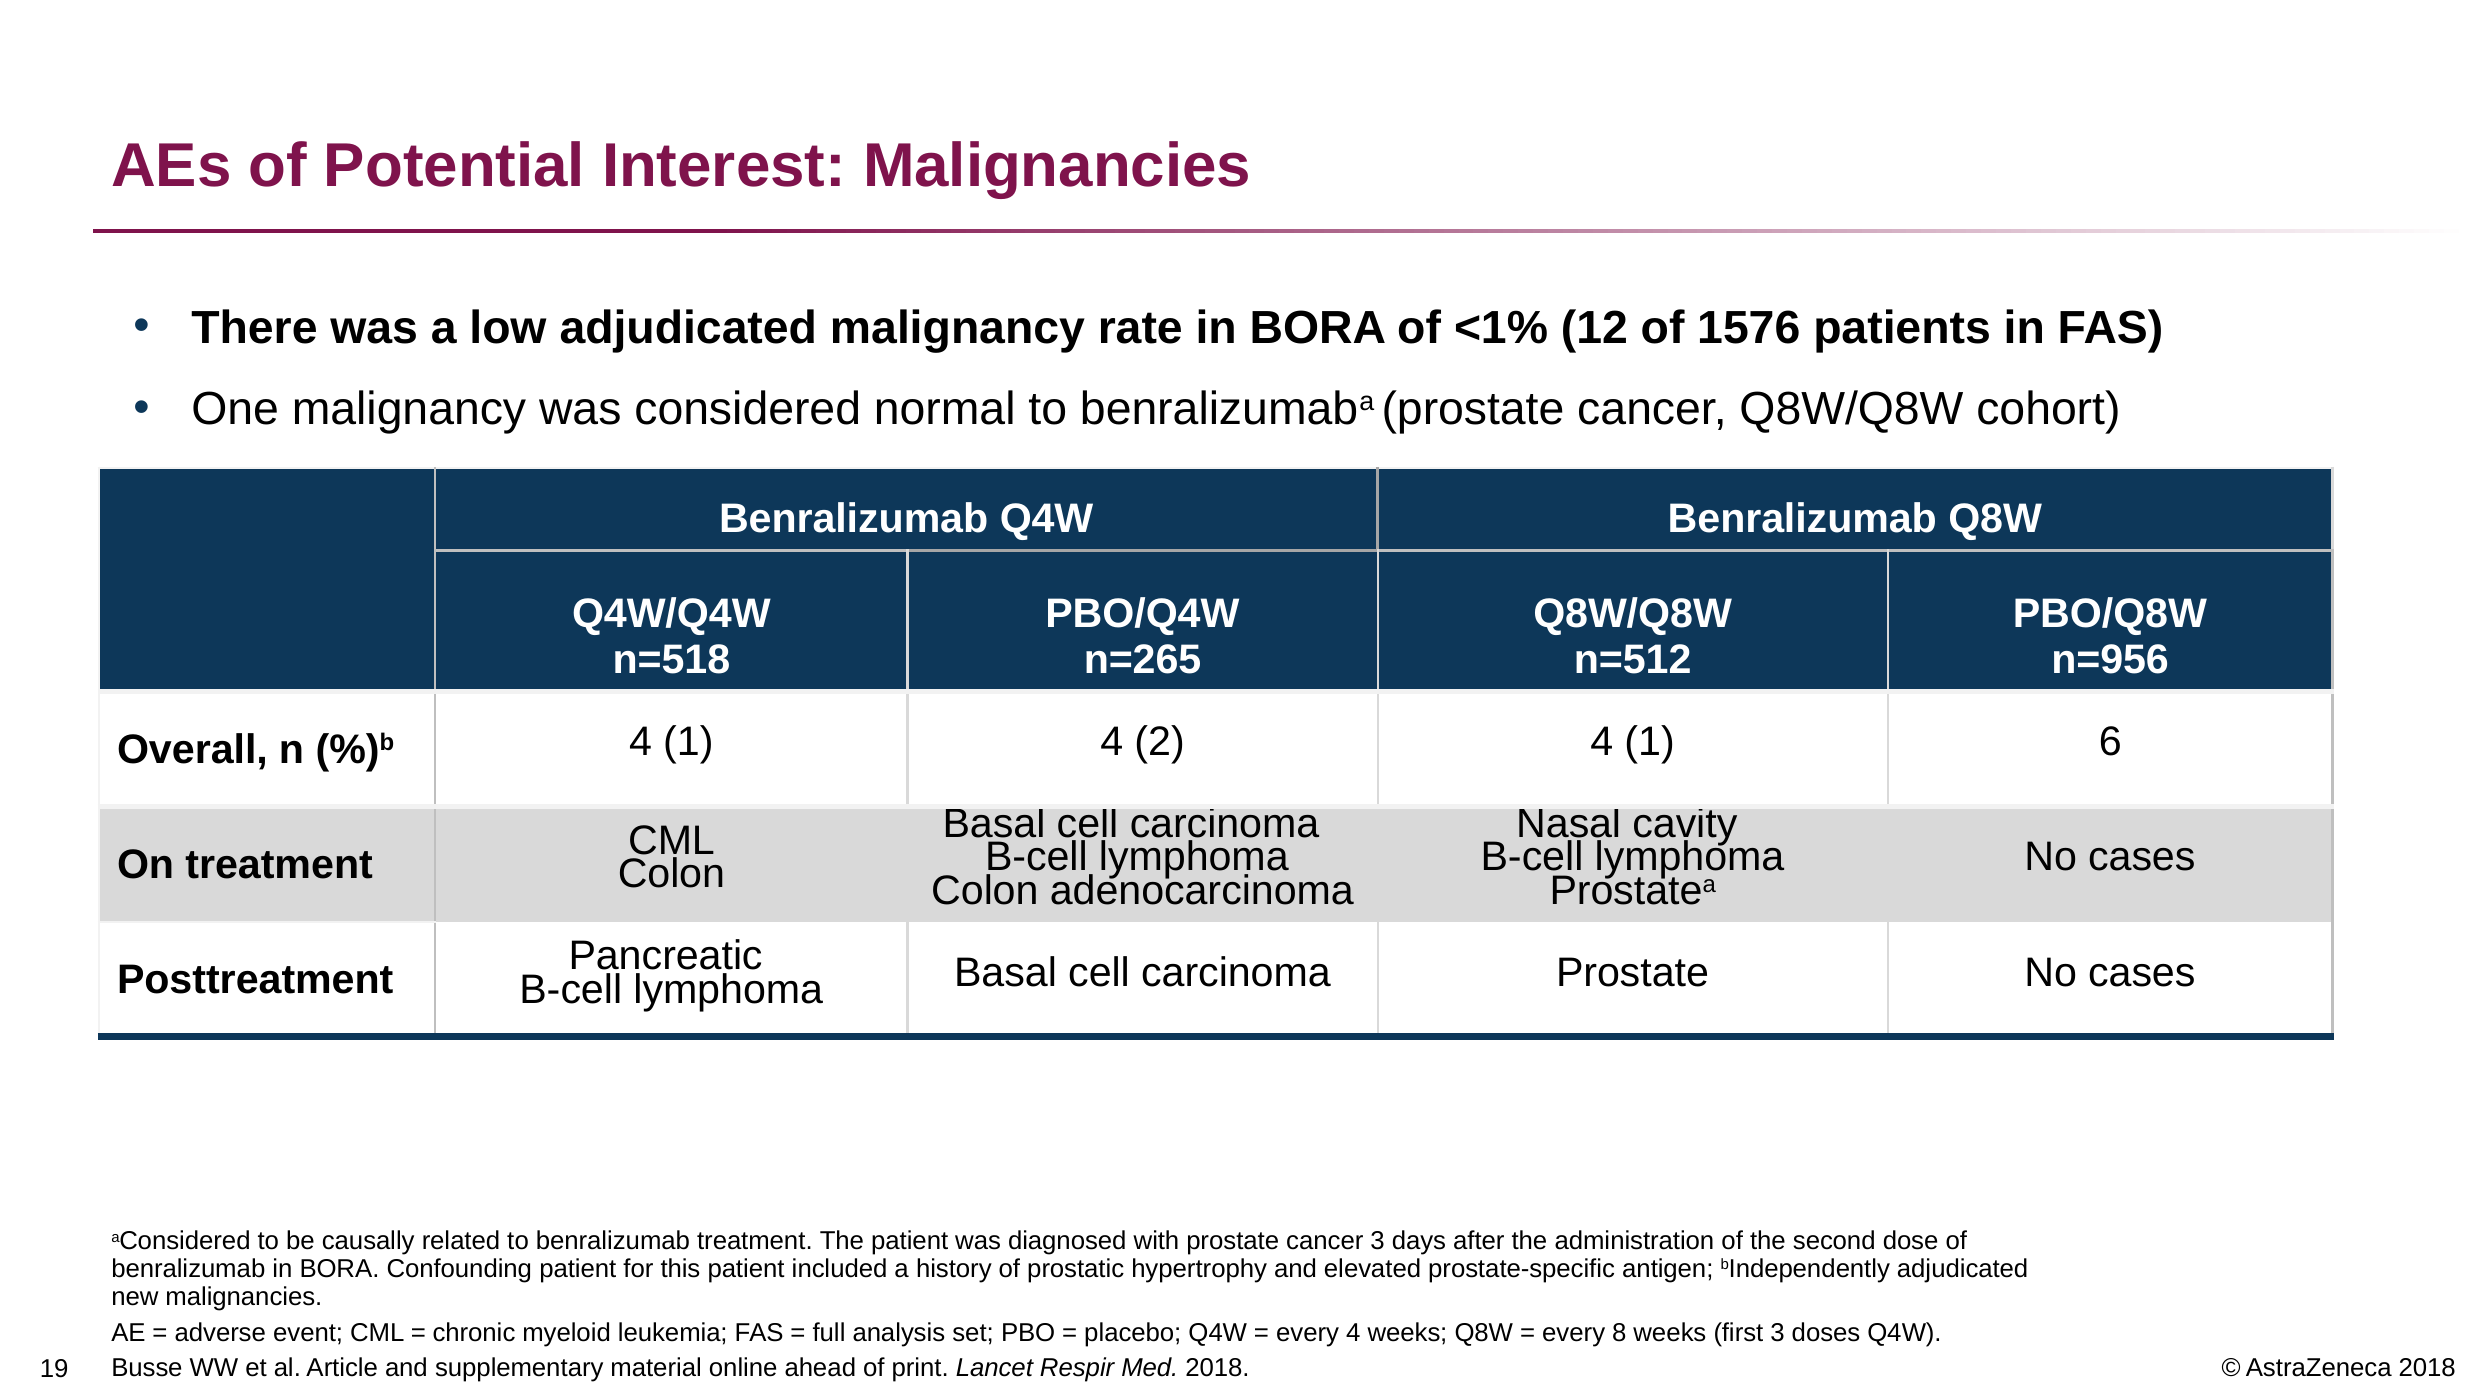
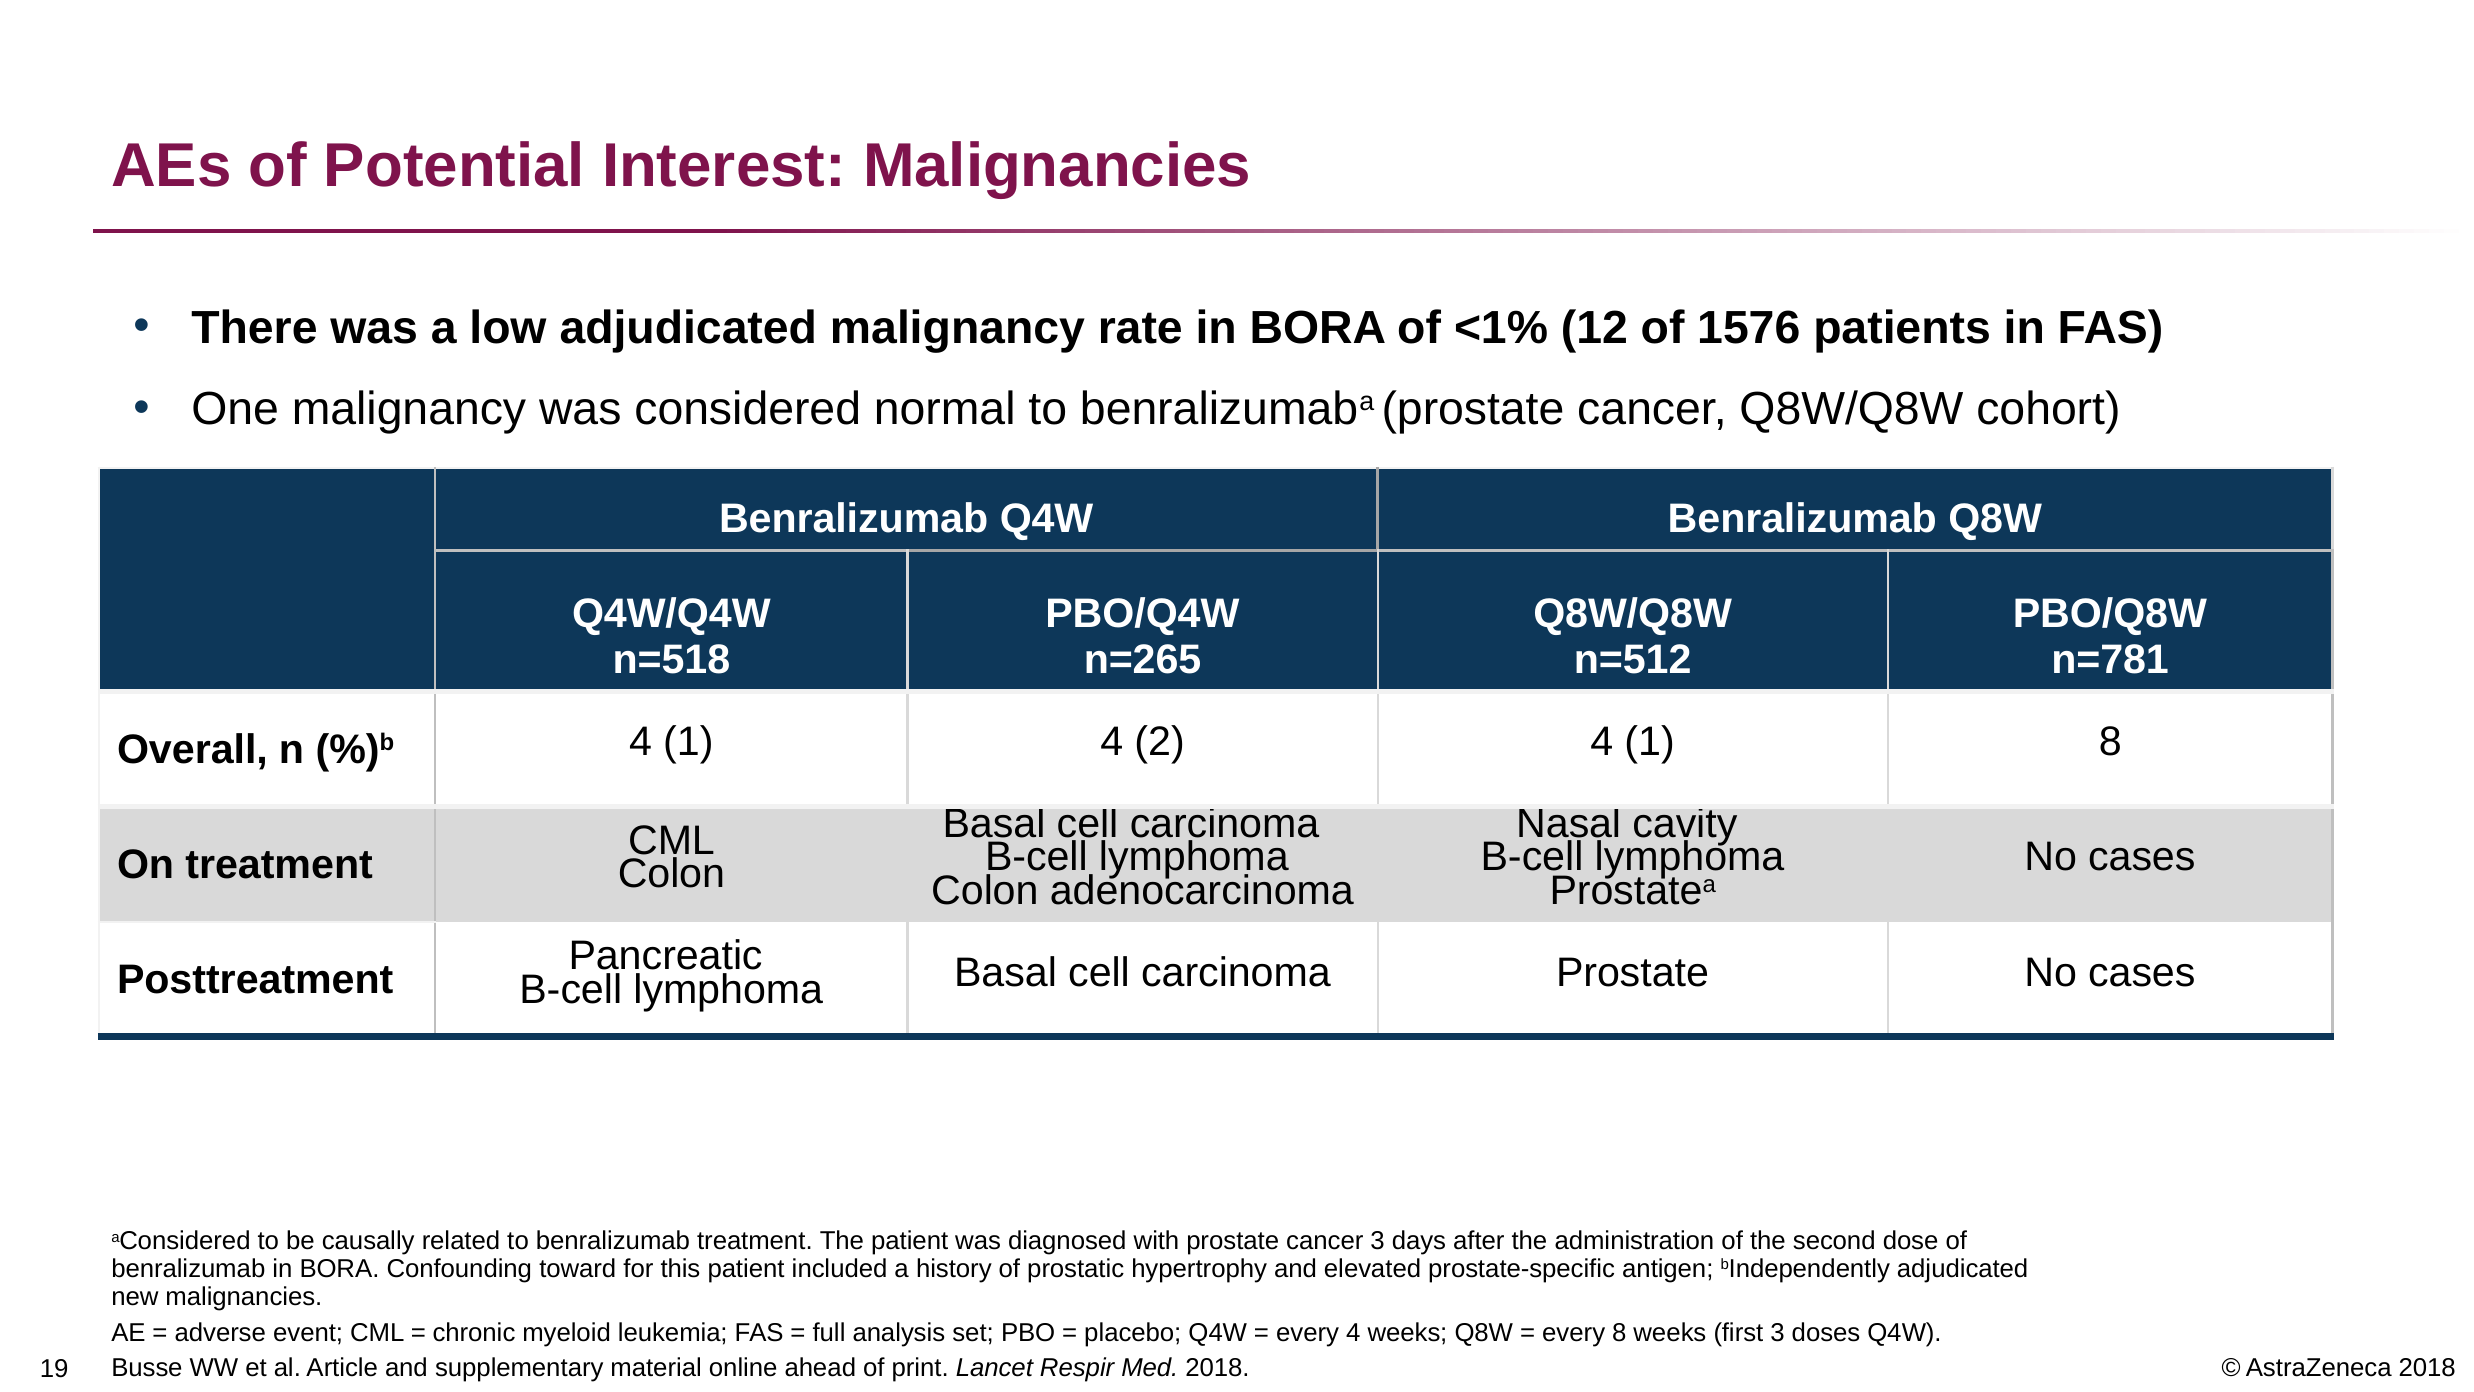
n=956: n=956 -> n=781 (2110, 660)
1 6: 6 -> 8 (2110, 742)
Confounding patient: patient -> toward (578, 1269)
